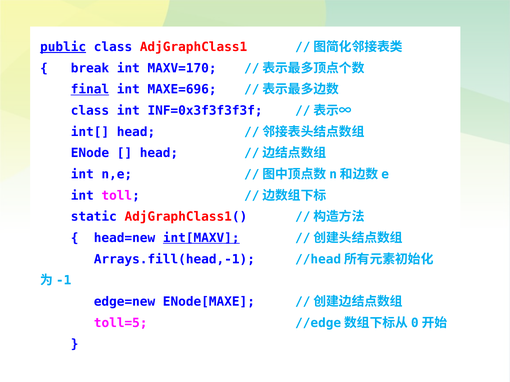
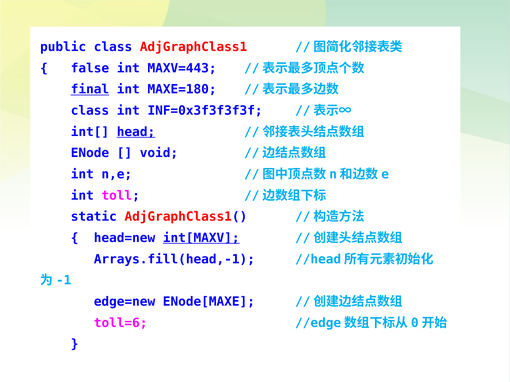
public underline: present -> none (63, 47)
break: break -> false (90, 68)
MAXV=170: MAXV=170 -> MAXV=443 (182, 68)
MAXE=696: MAXE=696 -> MAXE=180 (182, 90)
head underline: none -> present (136, 132)
head: head -> void (159, 153)
toll=5: toll=5 -> toll=6 (121, 323)
